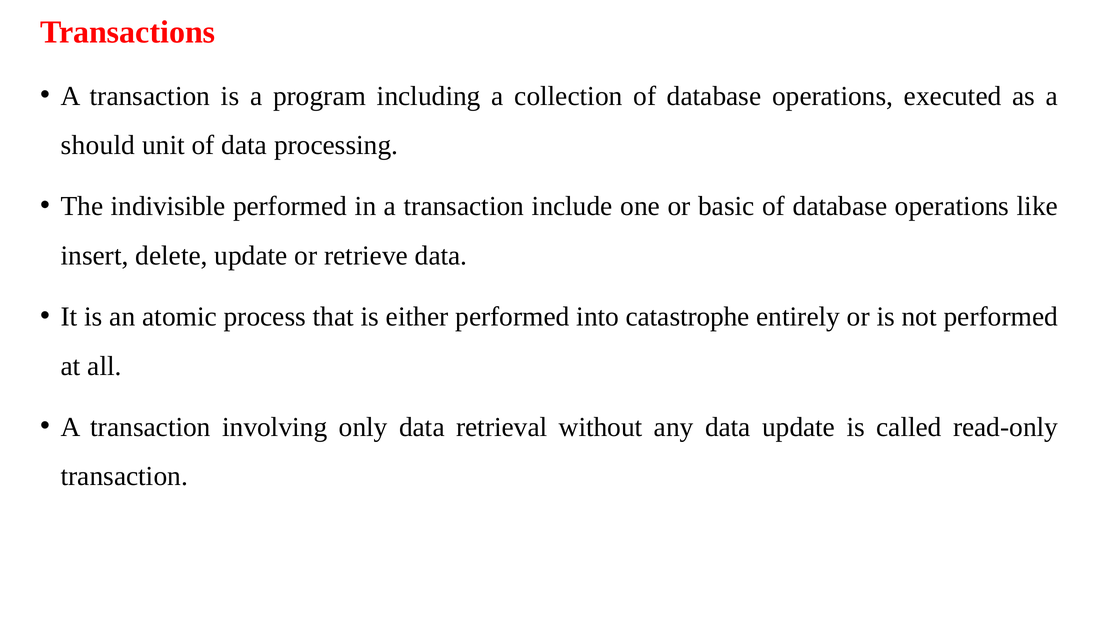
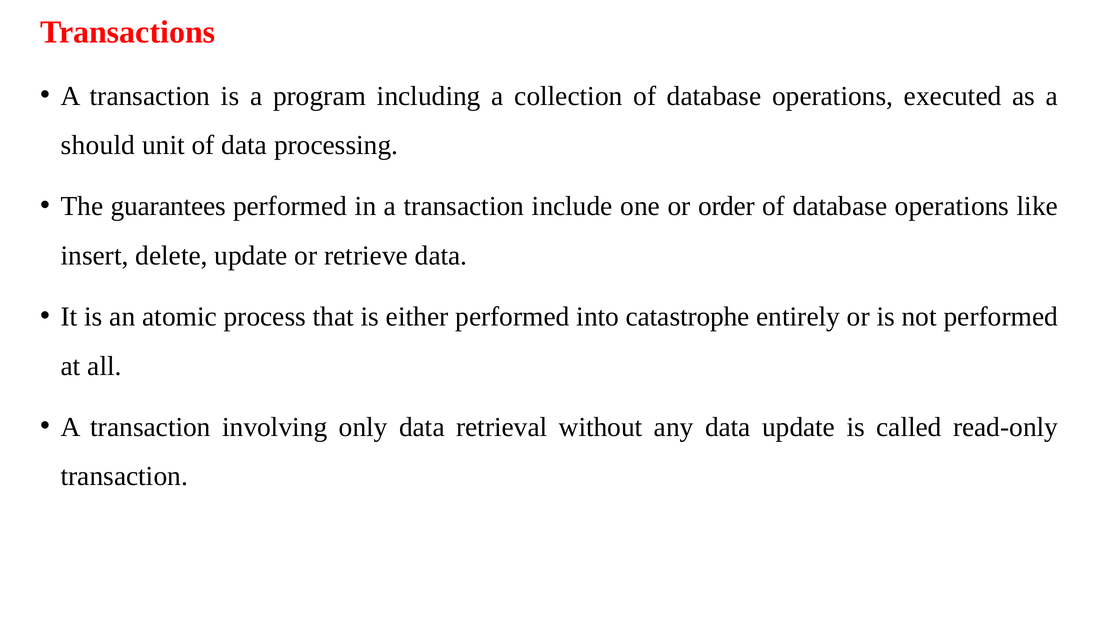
indivisible: indivisible -> guarantees (168, 206)
basic: basic -> order (726, 206)
